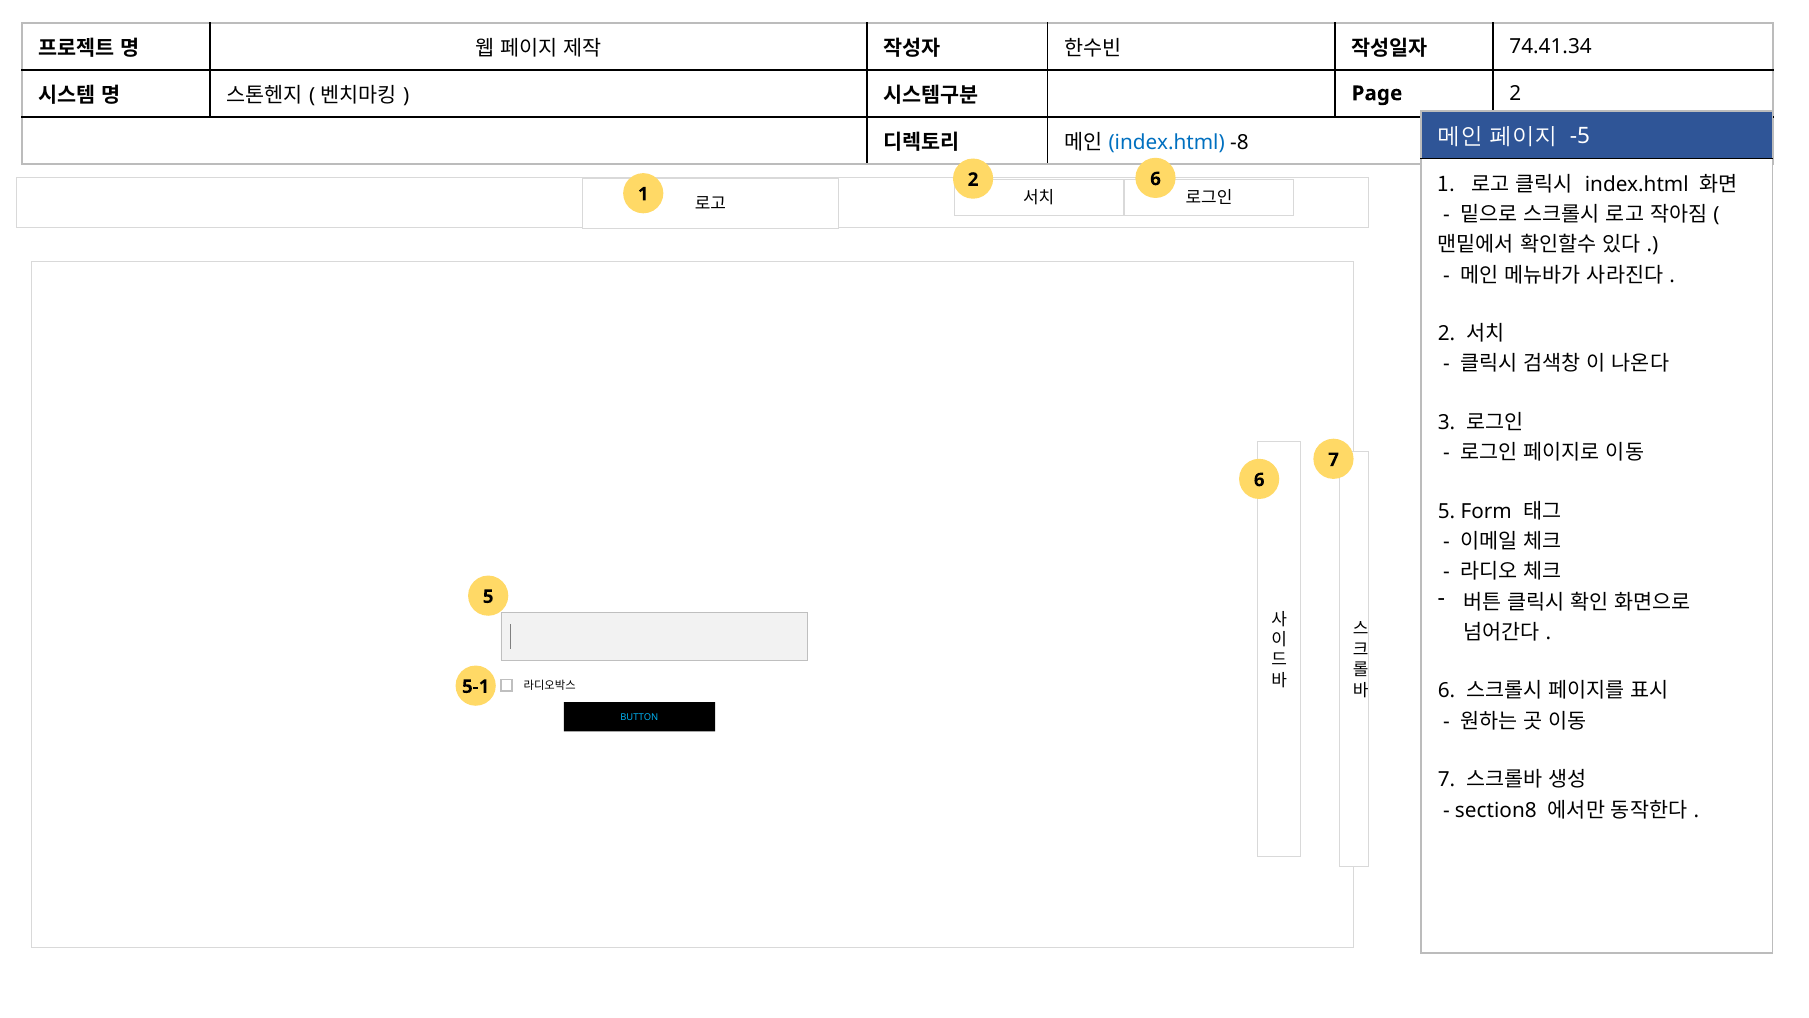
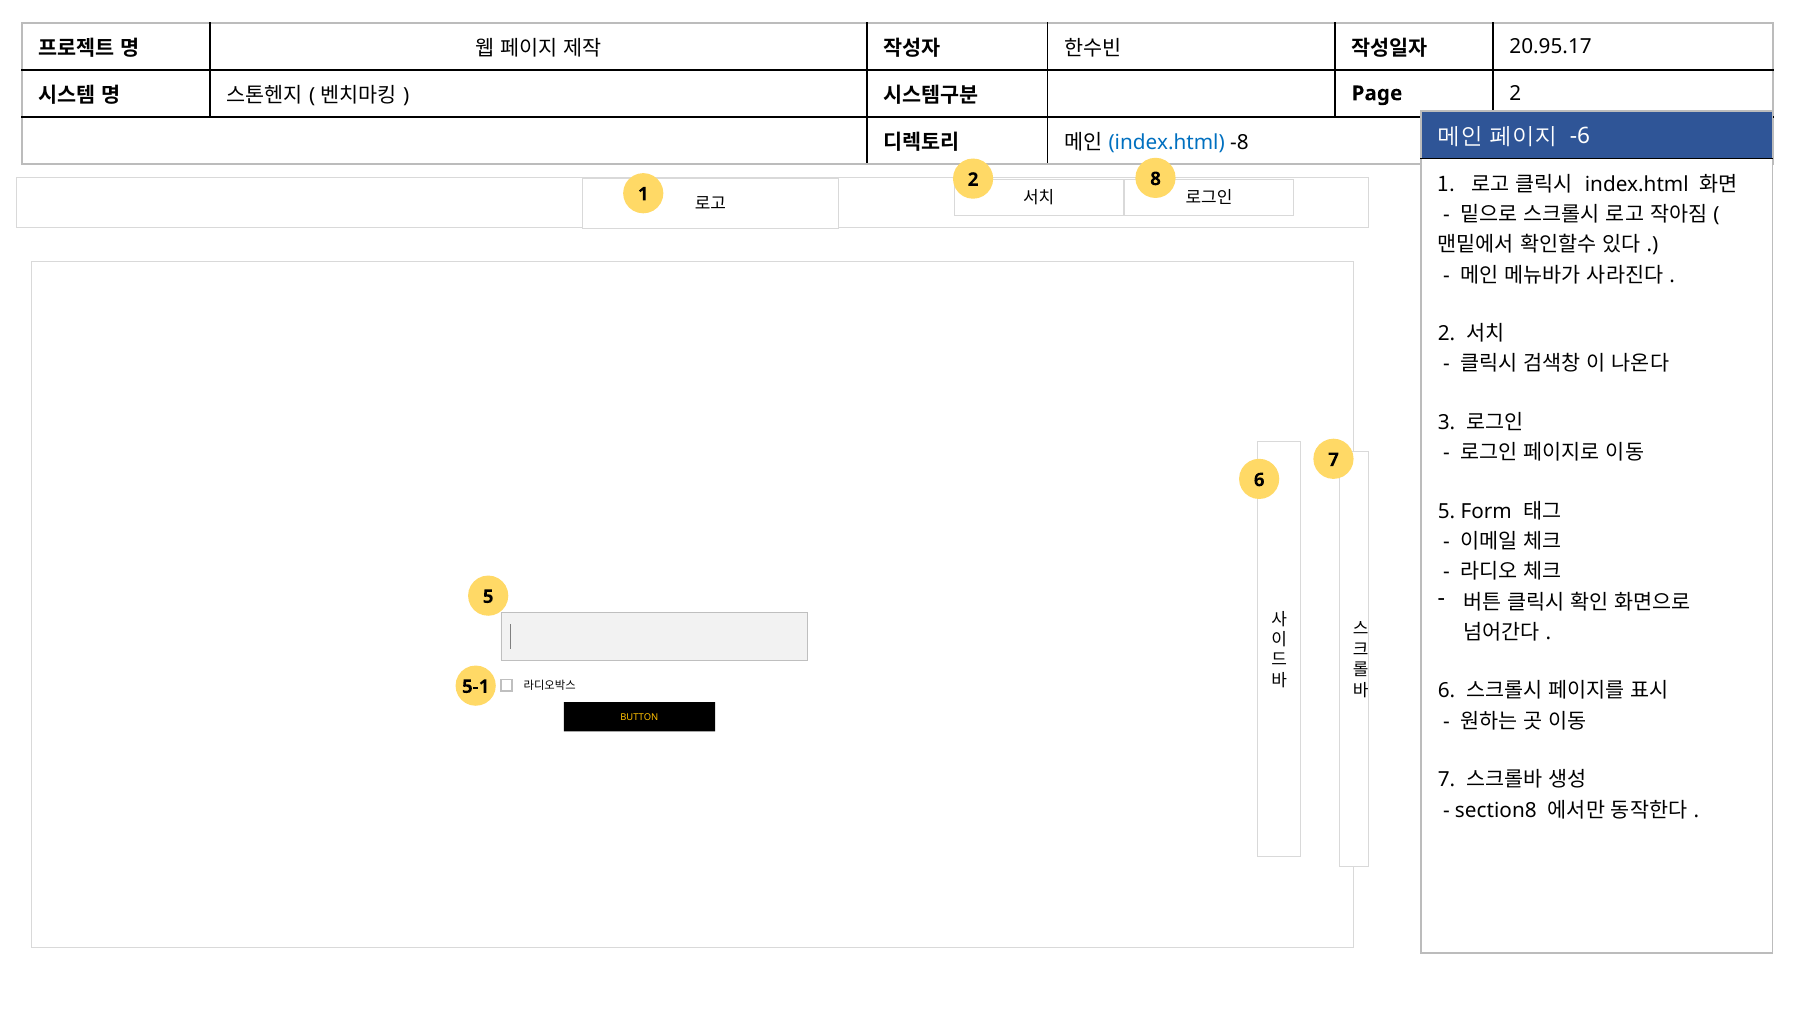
74.41.34: 74.41.34 -> 20.95.17 (1551, 47)
-5: -5 -> -6 (1580, 136)
2 6: 6 -> 8 (1156, 179)
BUTTON colour: light blue -> yellow (639, 717)
